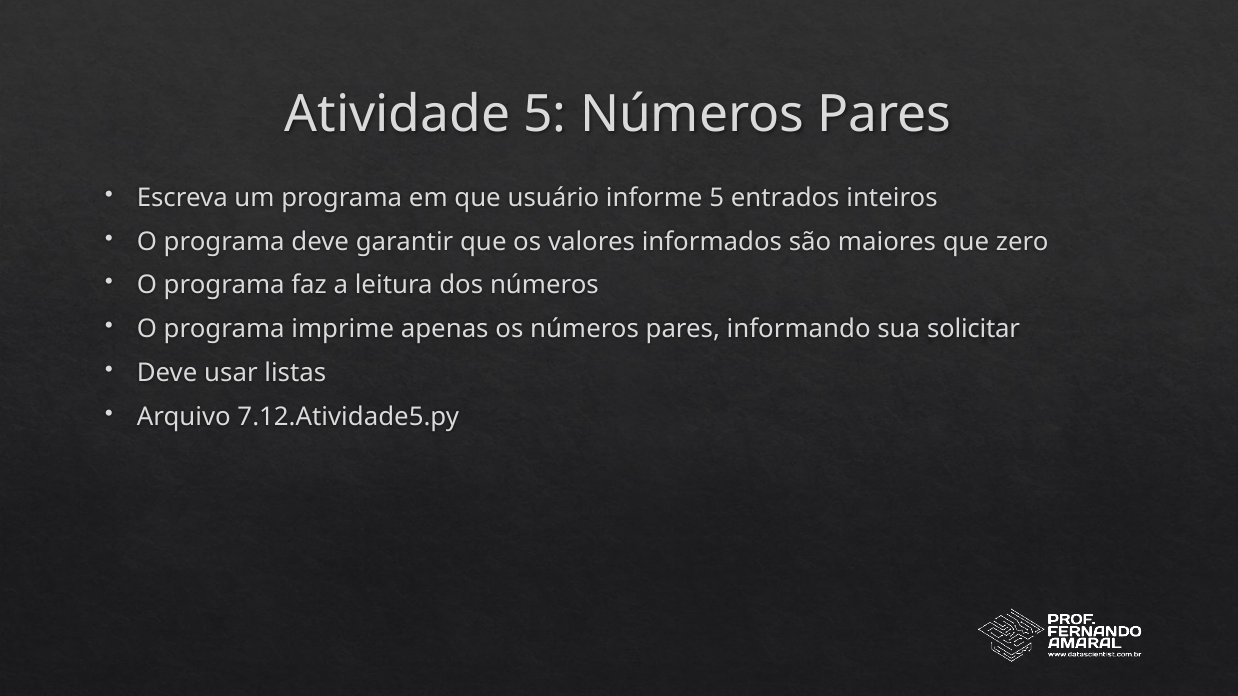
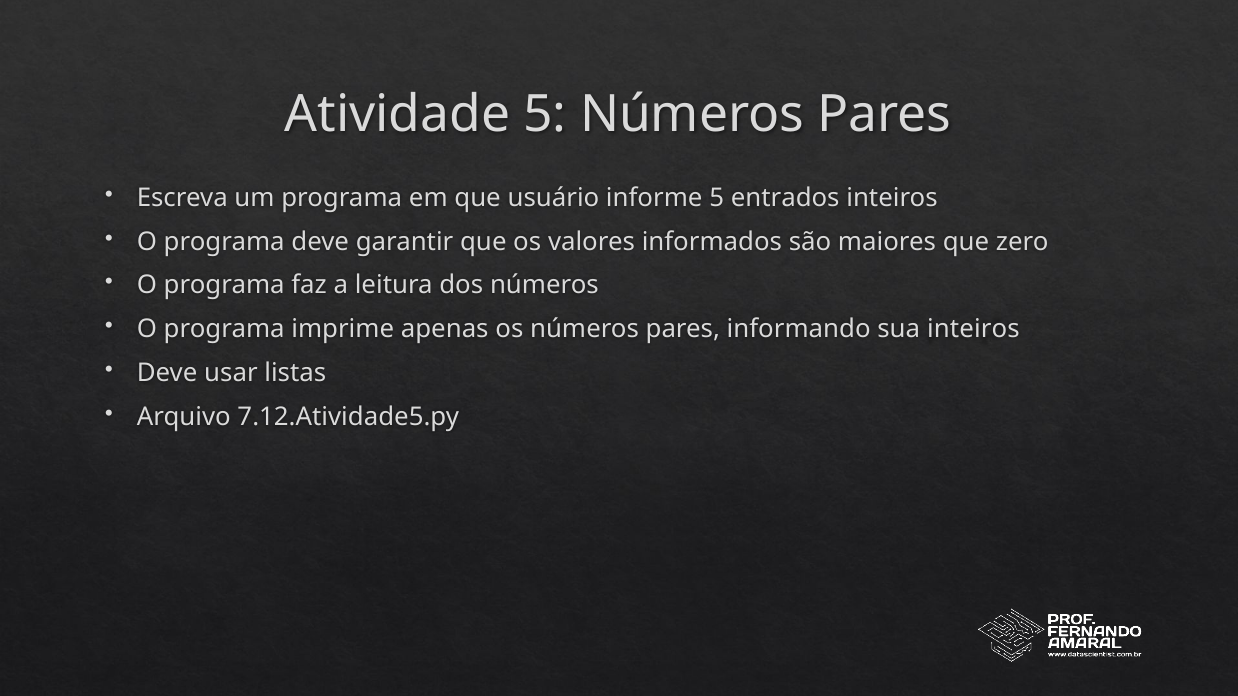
sua solicitar: solicitar -> inteiros (973, 329)
